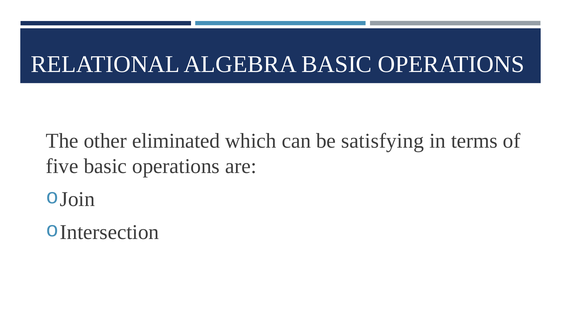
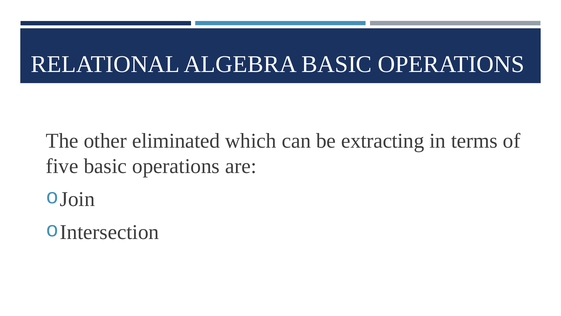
satisfying: satisfying -> extracting (383, 141)
